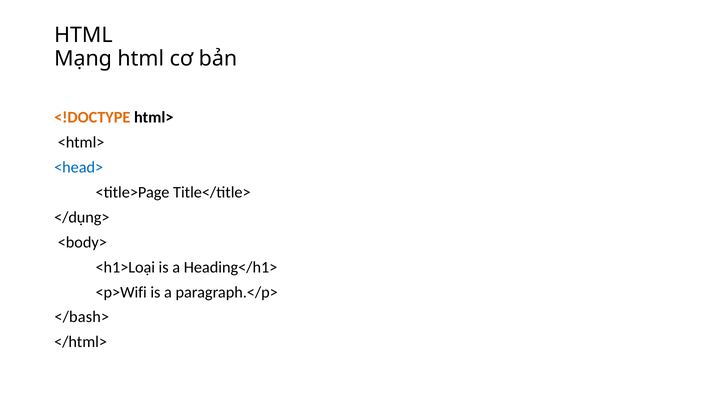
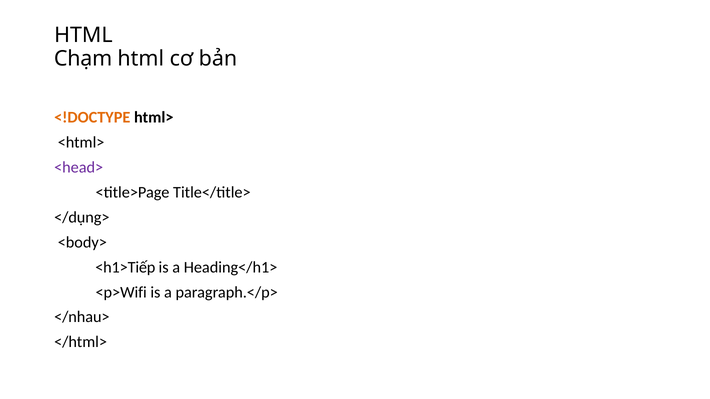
Mạng: Mạng -> Chạm (83, 59)
<head> colour: blue -> purple (79, 168)
<h1>Loại: <h1>Loại -> <h1>Tiếp (125, 267)
</bash>: </bash> -> </nhau> (82, 317)
